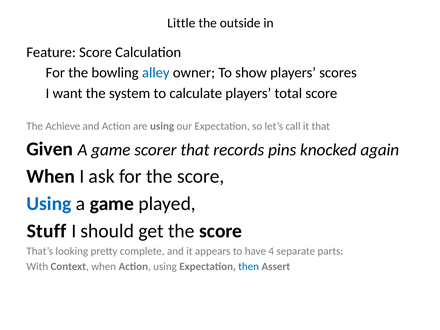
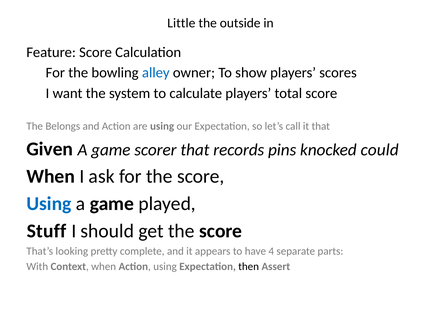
Achieve: Achieve -> Belongs (63, 126)
again: again -> could (380, 150)
then colour: blue -> black (249, 267)
